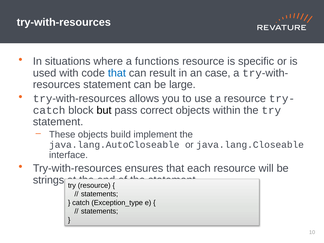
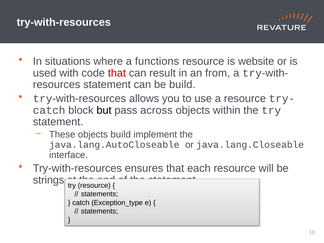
specific: specific -> website (256, 61)
that colour: blue -> red (117, 73)
case: case -> from (218, 73)
be large: large -> build (182, 85)
correct: correct -> across (156, 110)
